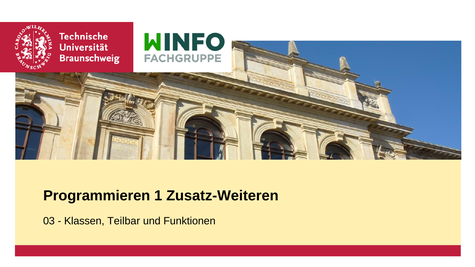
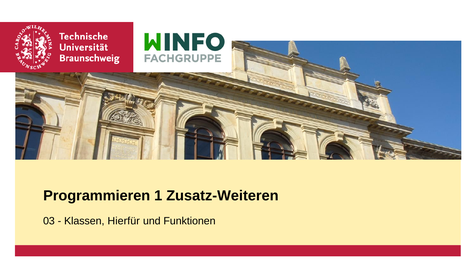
Teilbar: Teilbar -> Hierfür (124, 221)
